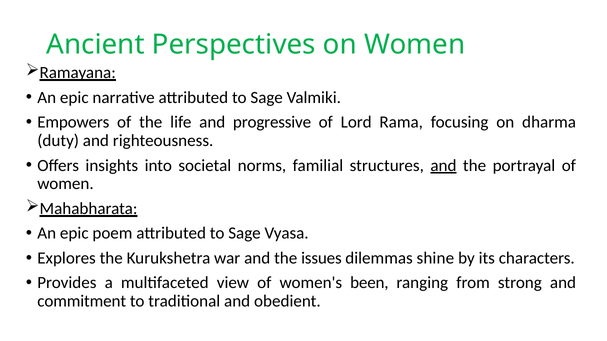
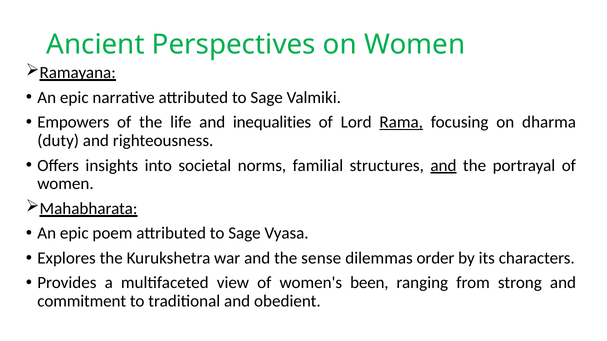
progressive: progressive -> inequalities (272, 122)
Rama underline: none -> present (401, 122)
issues: issues -> sense (321, 258)
shine: shine -> order (435, 258)
